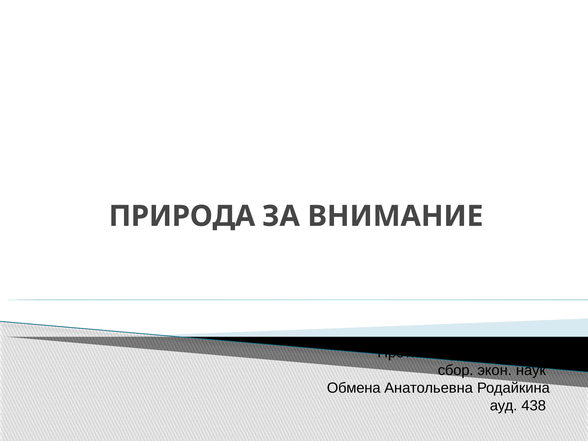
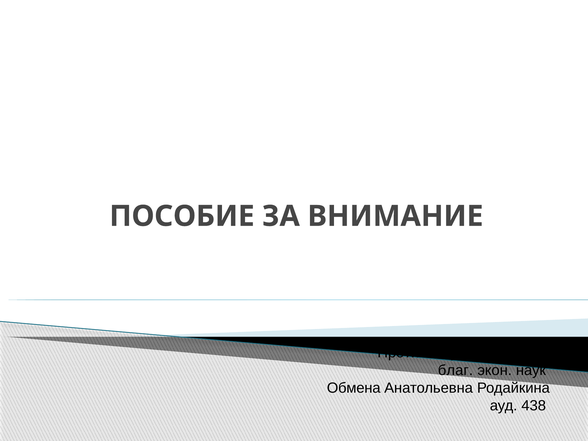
ПРИРОДА: ПРИРОДА -> ПОСОБИЕ (182, 216)
сбор: сбор -> благ (455, 370)
